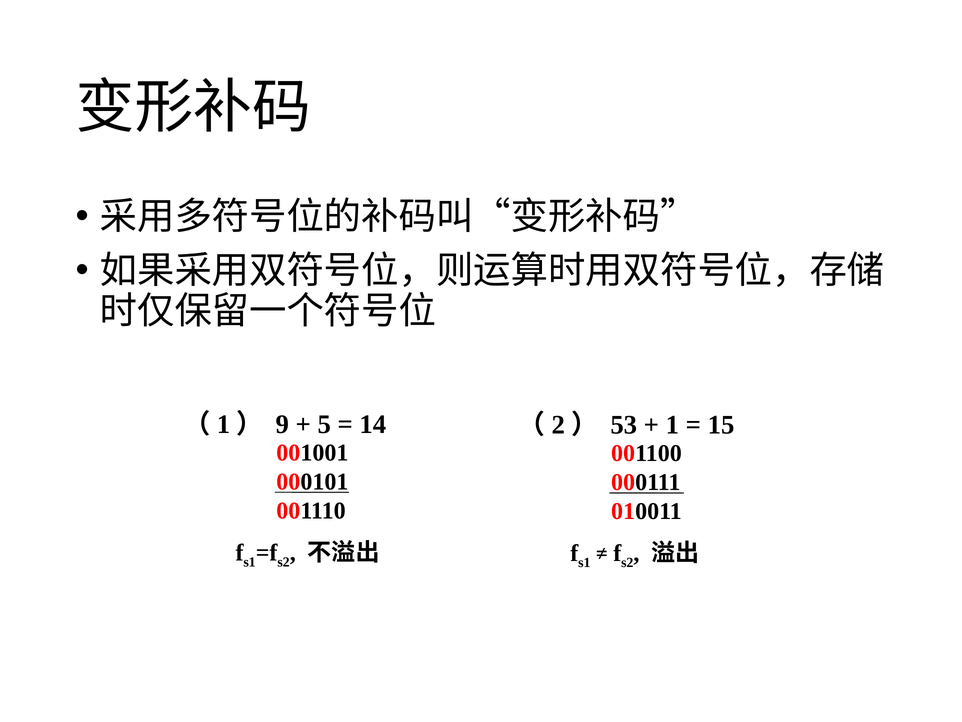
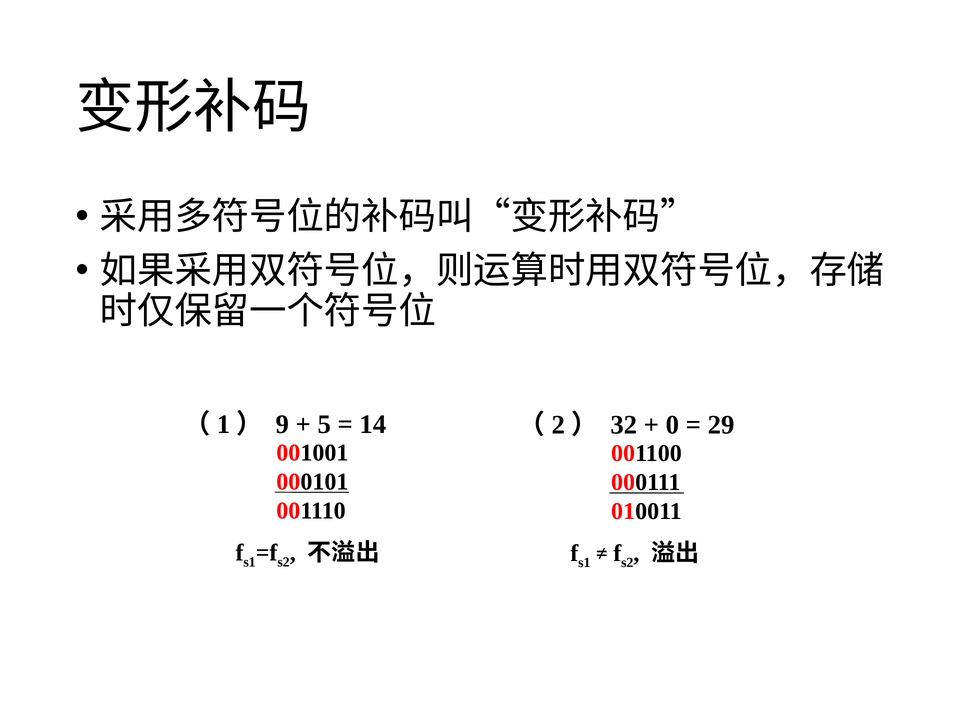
53: 53 -> 32 (624, 425)
1: 1 -> 0 (672, 425)
15: 15 -> 29 (721, 425)
